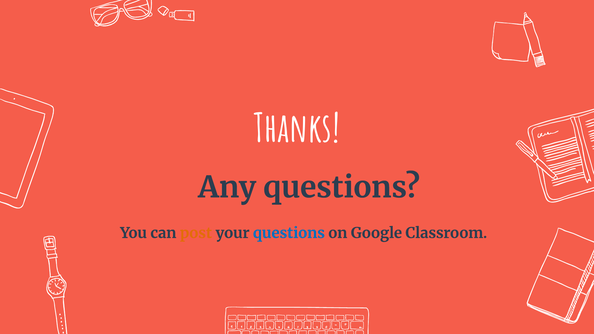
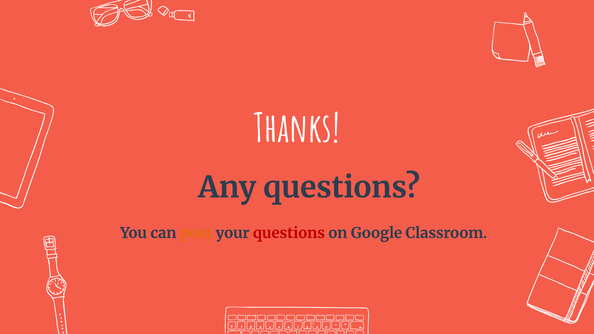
questions colour: blue -> red (289, 233)
